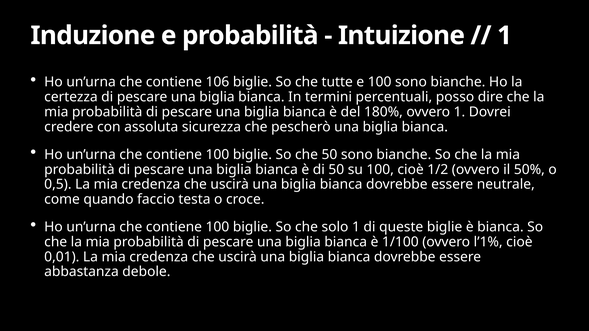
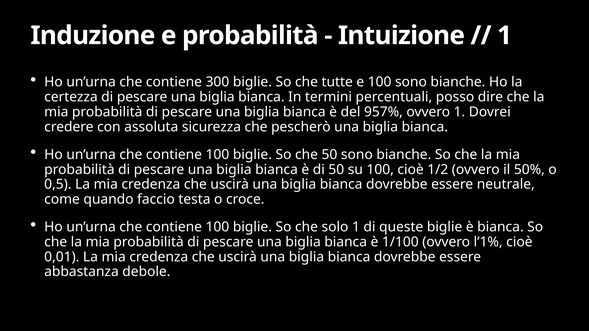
106: 106 -> 300 (217, 82)
180%: 180% -> 957% (383, 112)
